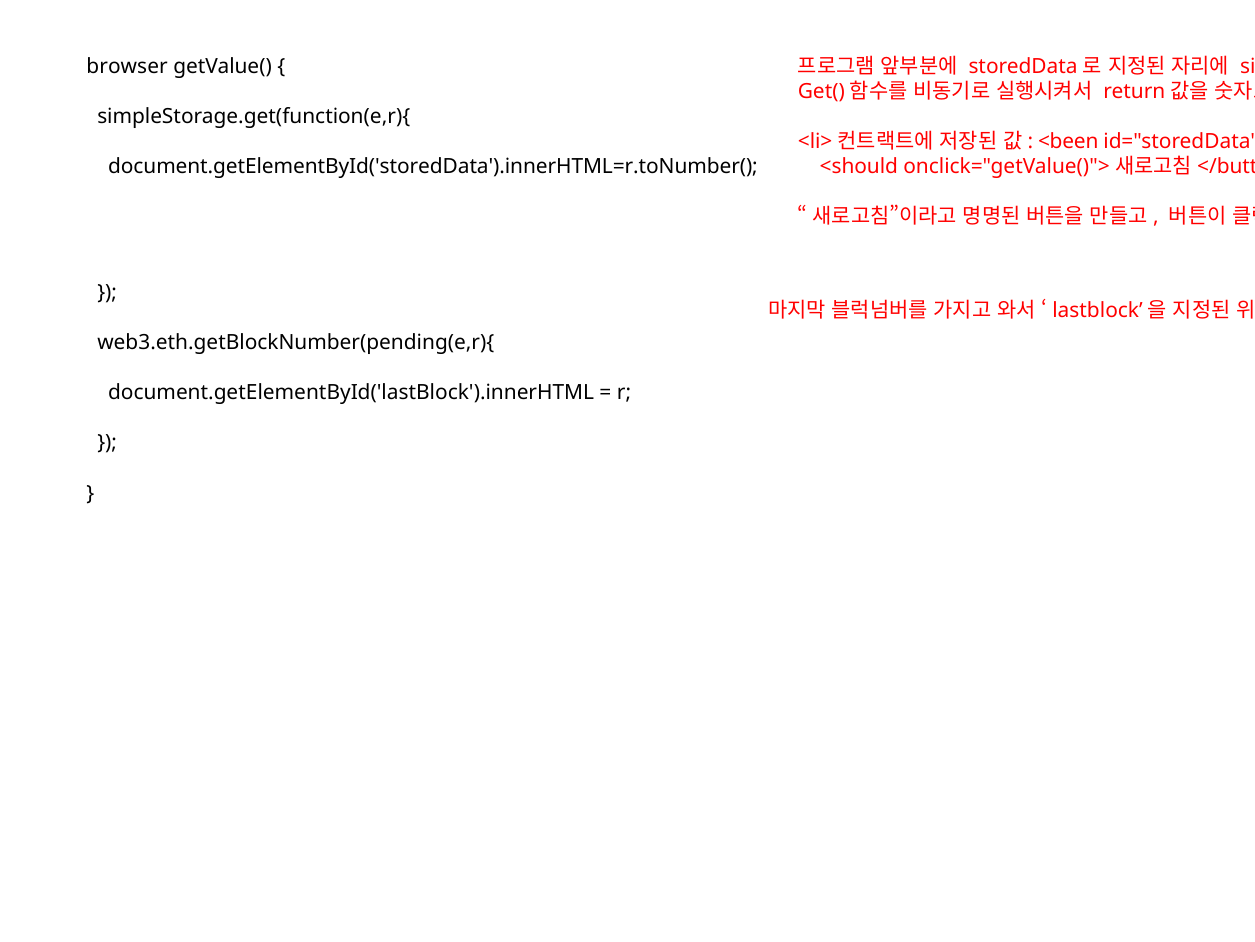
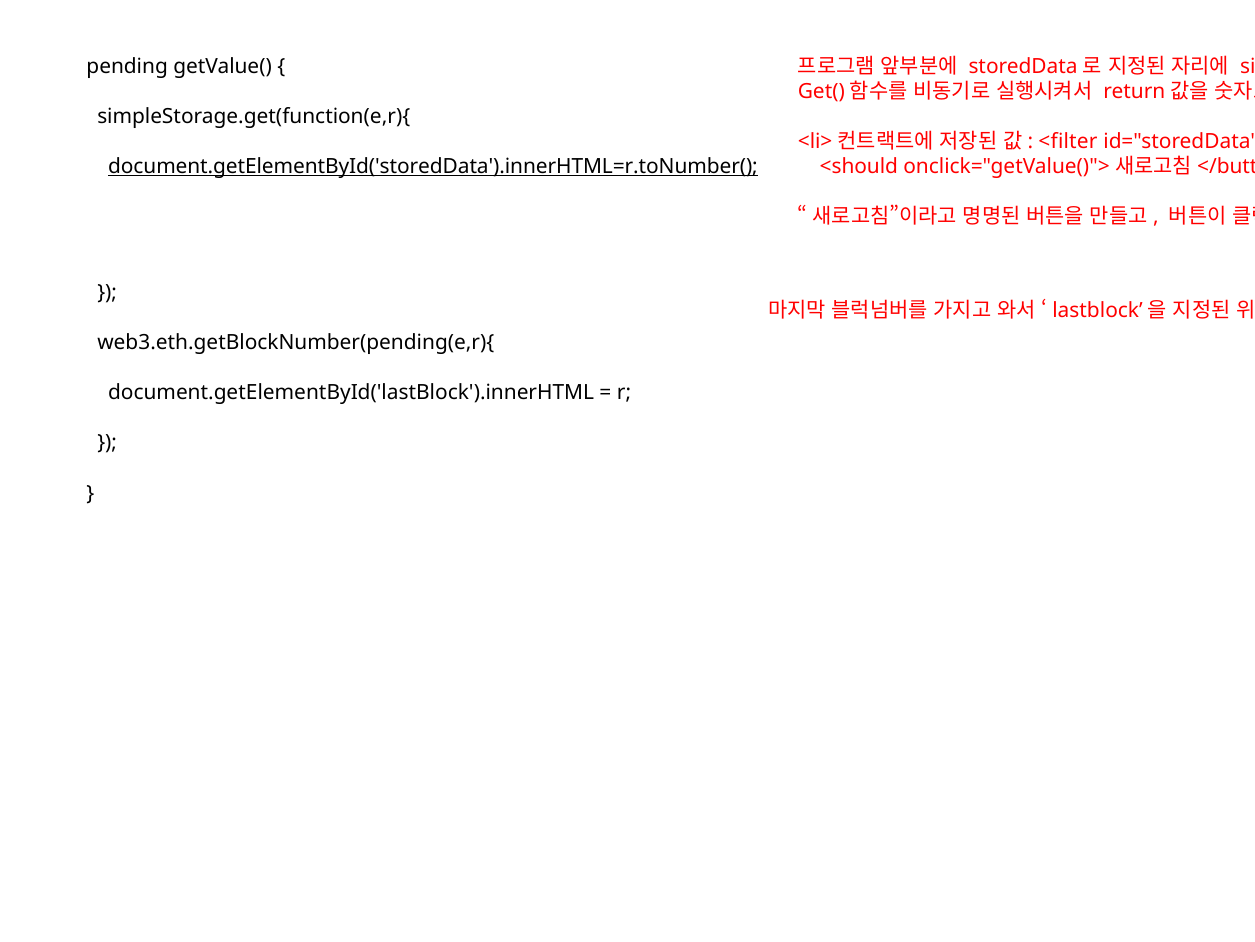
browser: browser -> pending (127, 66)
<been: <been -> <filter (1068, 142)
document.getElementById('storedData').innerHTML=r.toNumber( underline: none -> present (433, 167)
